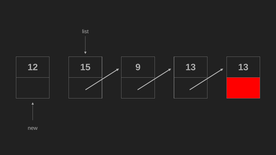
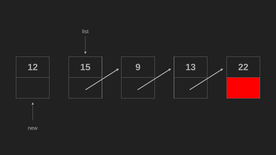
13 13: 13 -> 22 (243, 67)
